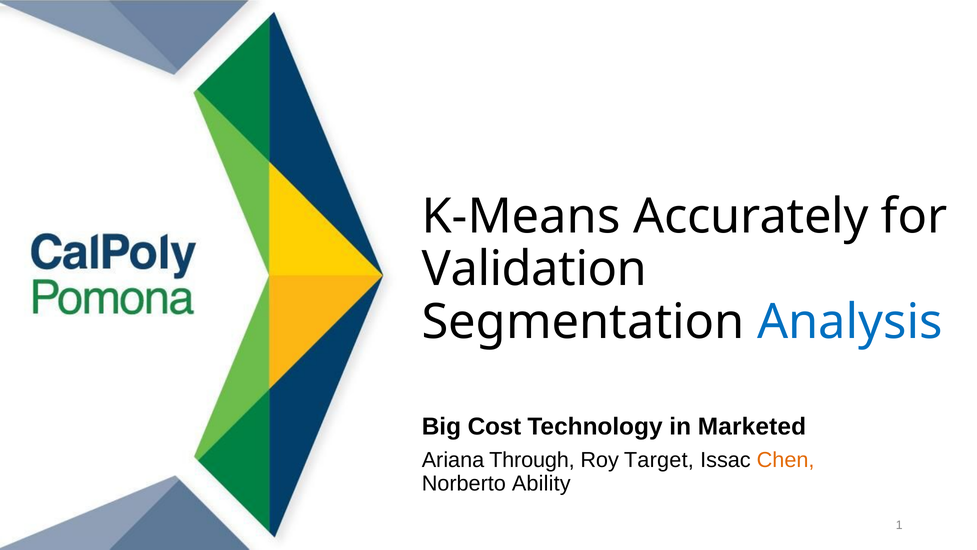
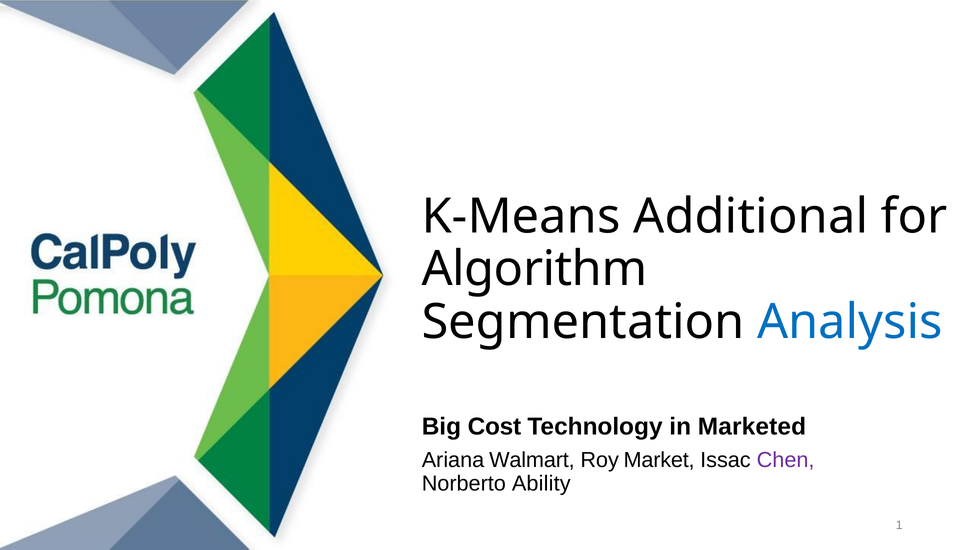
Accurately: Accurately -> Additional (751, 216)
Validation: Validation -> Algorithm (534, 269)
Through: Through -> Walmart (532, 460)
Target: Target -> Market (659, 460)
Chen colour: orange -> purple (786, 460)
